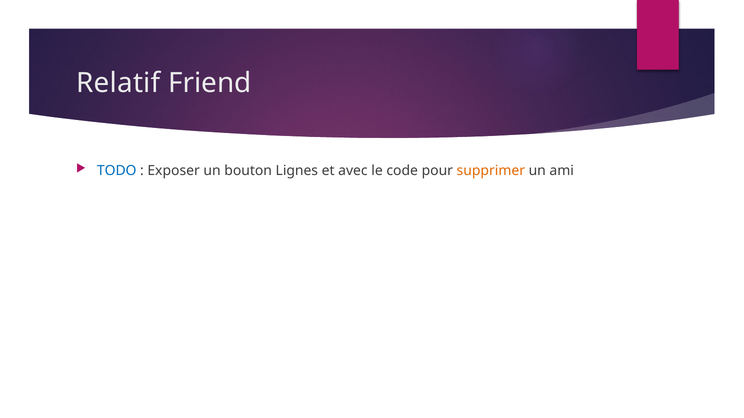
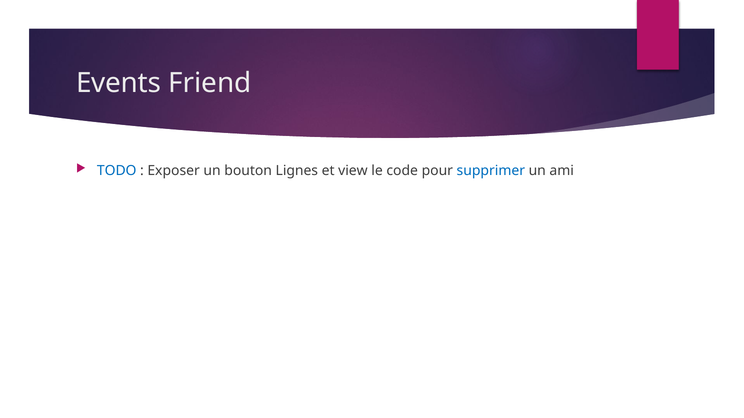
Relatif: Relatif -> Events (119, 83)
avec: avec -> view (353, 171)
supprimer colour: orange -> blue (491, 171)
